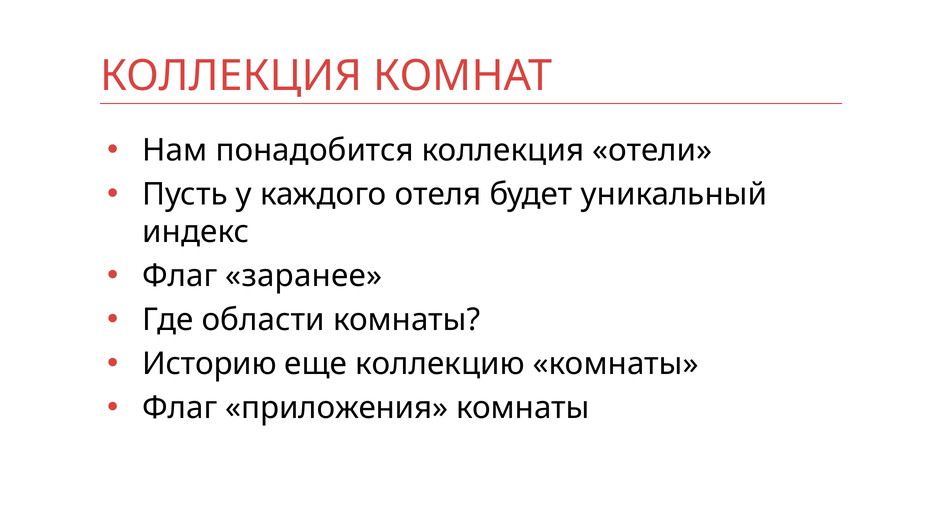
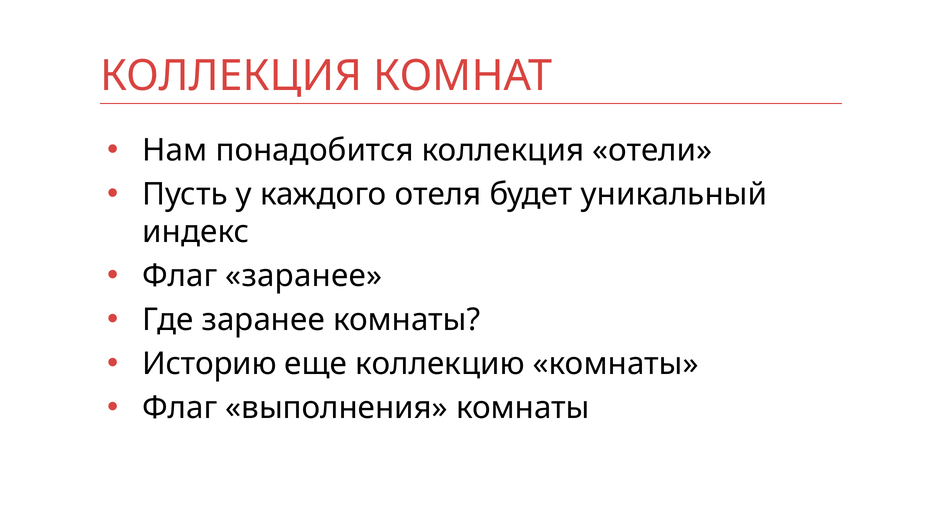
Где области: области -> заранее (263, 320)
приложения: приложения -> выполнения (337, 408)
